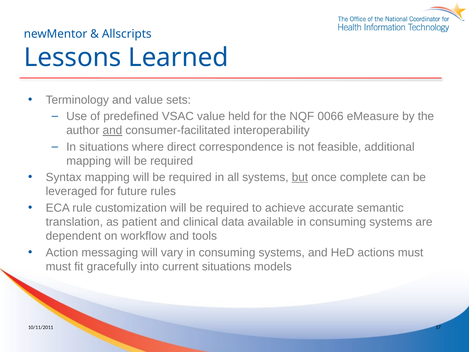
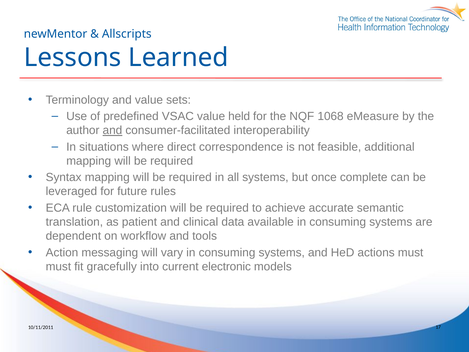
0066: 0066 -> 1068 (331, 116)
but underline: present -> none (300, 177)
current situations: situations -> electronic (226, 266)
